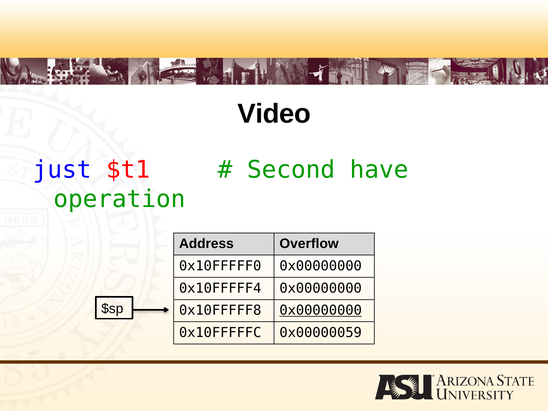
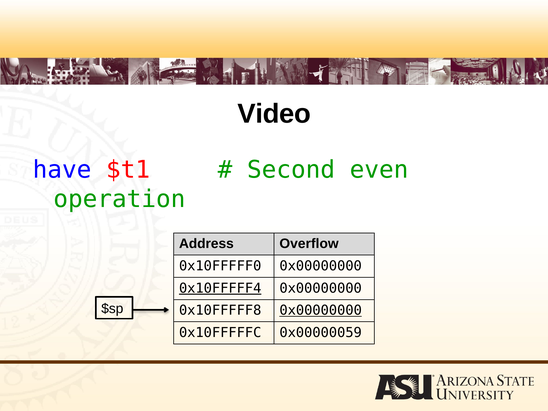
just: just -> have (62, 170)
have: have -> even (379, 170)
0x10FFFFF4 underline: none -> present (220, 288)
